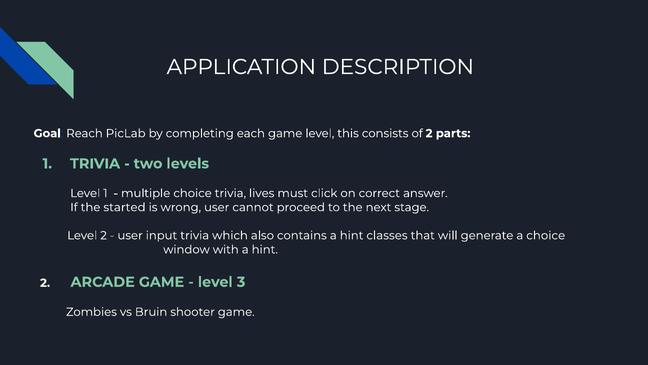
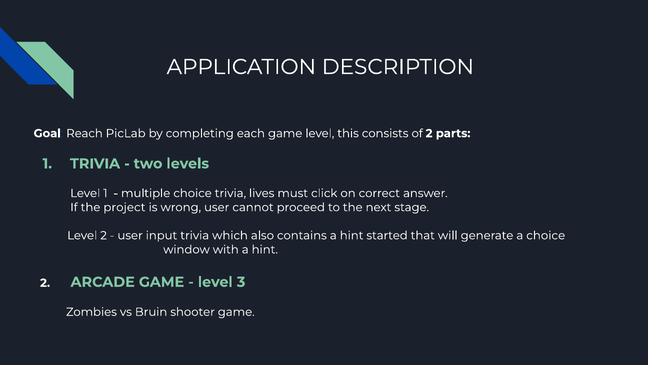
started: started -> project (124, 207)
classes: classes -> started (387, 235)
